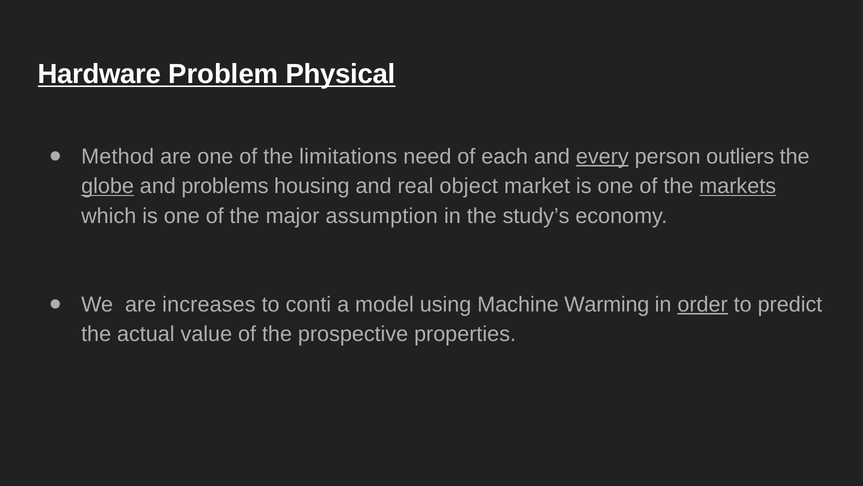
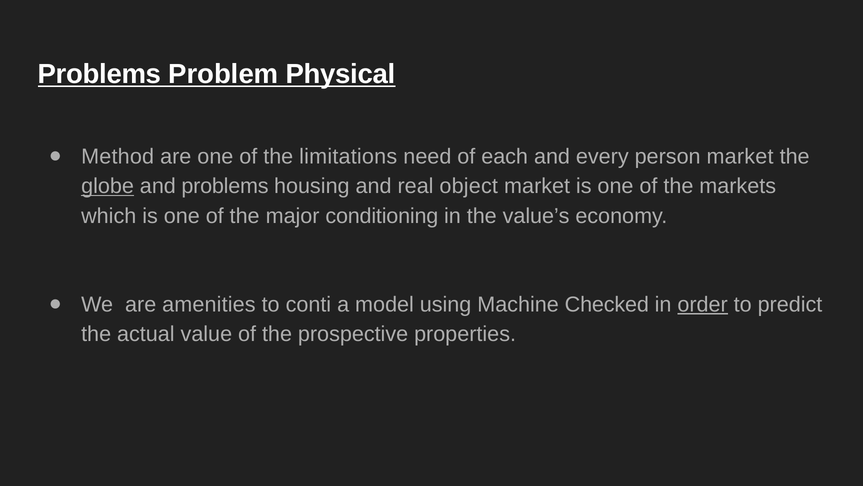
Hardware: Hardware -> Problems (99, 74)
every underline: present -> none (602, 156)
person outliers: outliers -> market (740, 156)
markets underline: present -> none (738, 186)
assumption: assumption -> conditioning (382, 216)
study’s: study’s -> value’s (536, 216)
increases: increases -> amenities (209, 304)
Warming: Warming -> Checked (607, 304)
